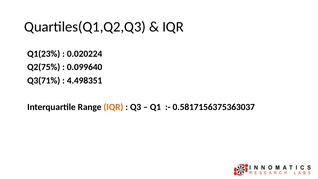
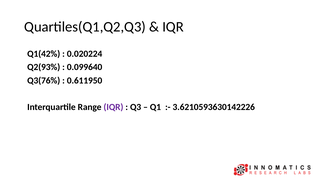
Q1(23%: Q1(23% -> Q1(42% (44, 54)
Q2(75%: Q2(75% -> Q2(93% (44, 67)
Q3(71%: Q3(71% -> Q3(76% (44, 80)
4.498351: 4.498351 -> 0.611950 (85, 80)
IQR colour: orange -> purple (113, 107)
0.5817156375363037: 0.5817156375363037 -> 3.6210593630142226 (214, 107)
